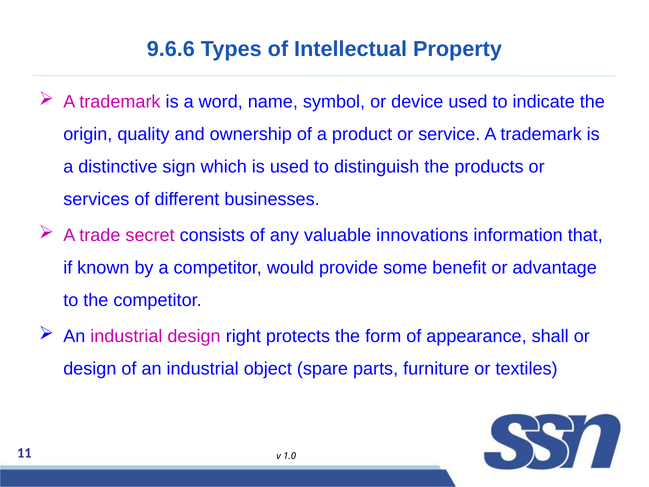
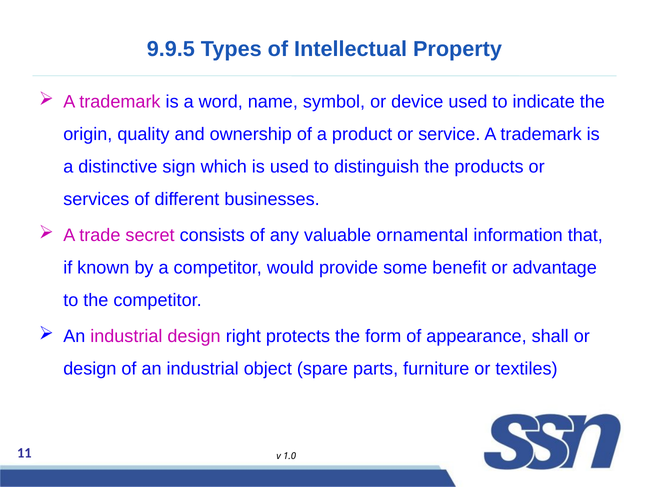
9.6.6: 9.6.6 -> 9.9.5 (171, 49)
innovations: innovations -> ornamental (422, 235)
